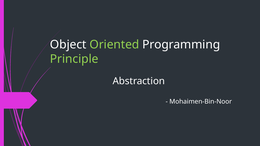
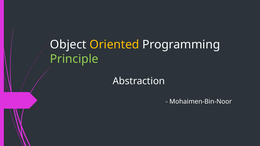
Oriented colour: light green -> yellow (114, 45)
